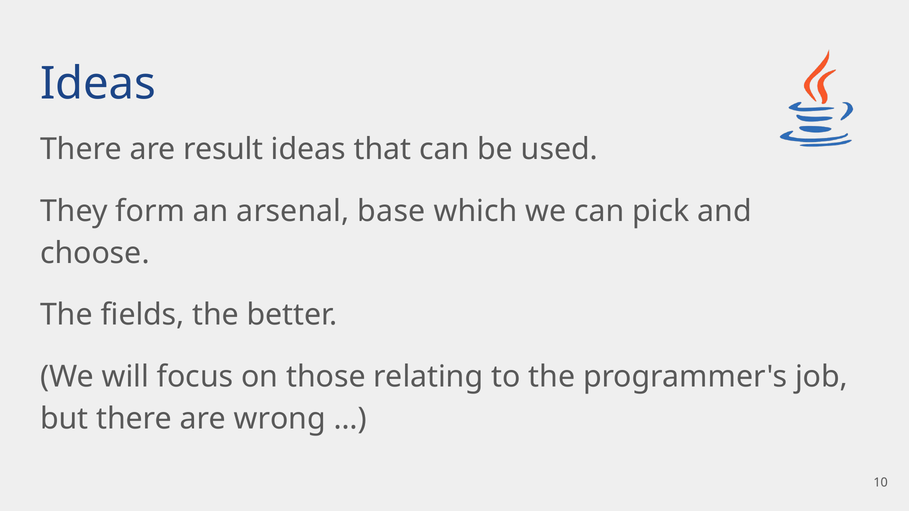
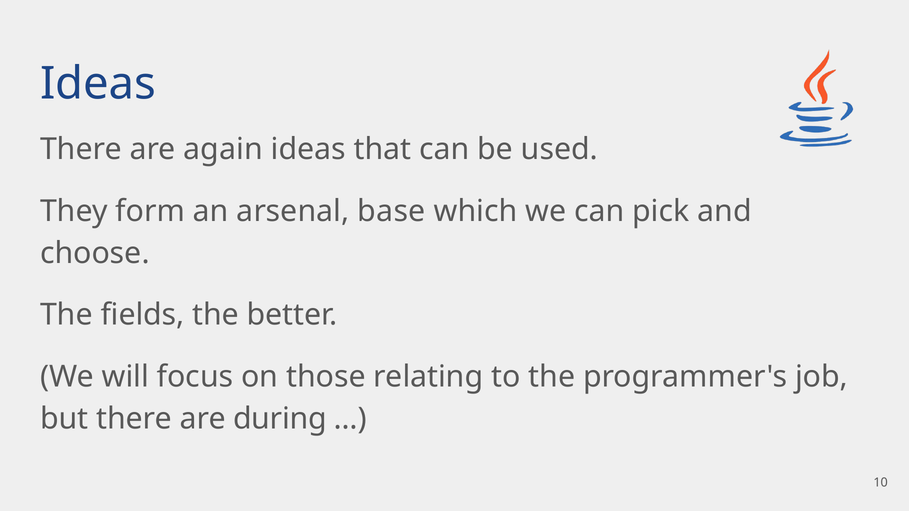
result: result -> again (223, 149)
wrong: wrong -> during (280, 419)
